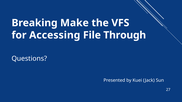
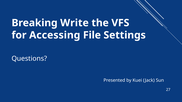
Make: Make -> Write (74, 23)
Through: Through -> Settings (125, 35)
